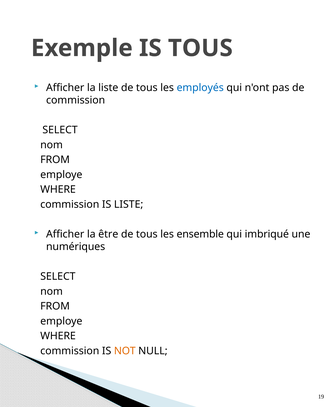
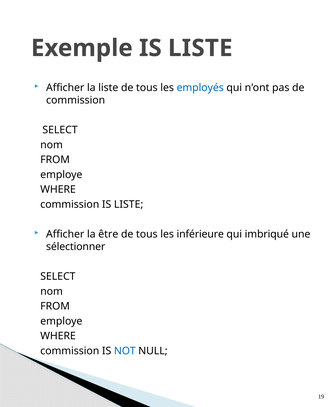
Exemple IS TOUS: TOUS -> LISTE (200, 48)
ensemble: ensemble -> inférieure (200, 234)
numériques: numériques -> sélectionner (76, 247)
NOT colour: orange -> blue (125, 351)
